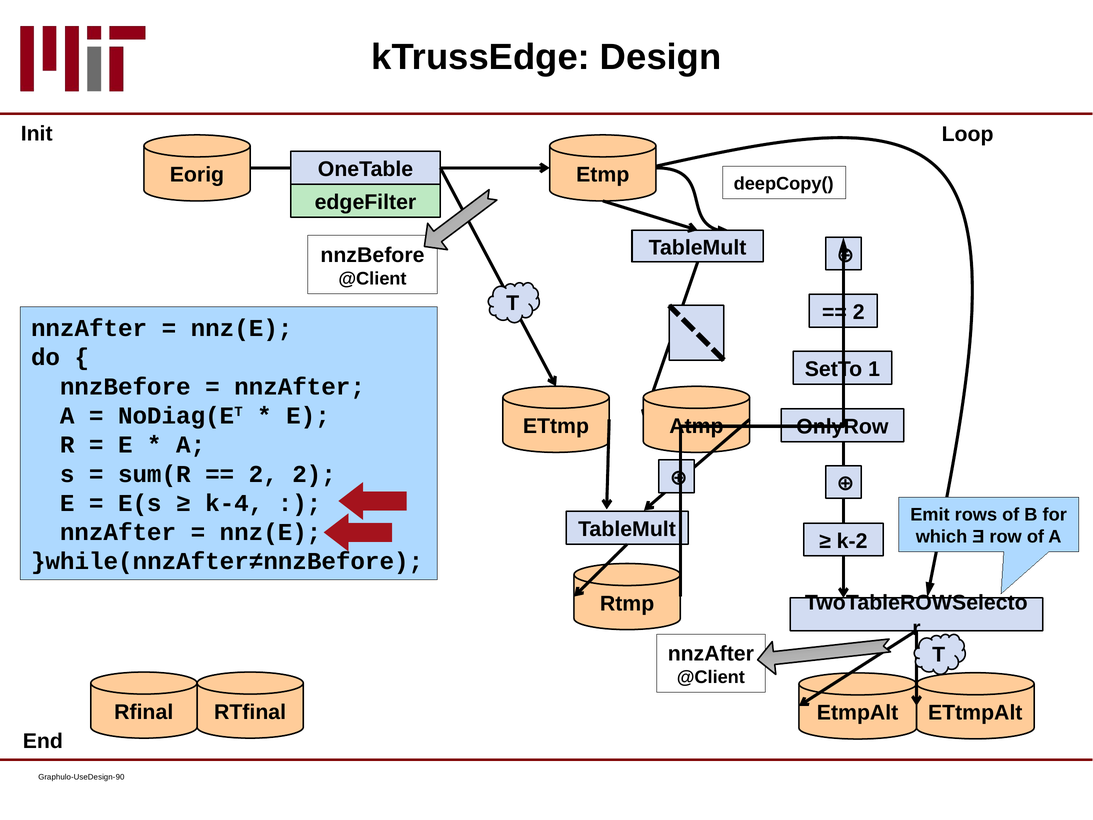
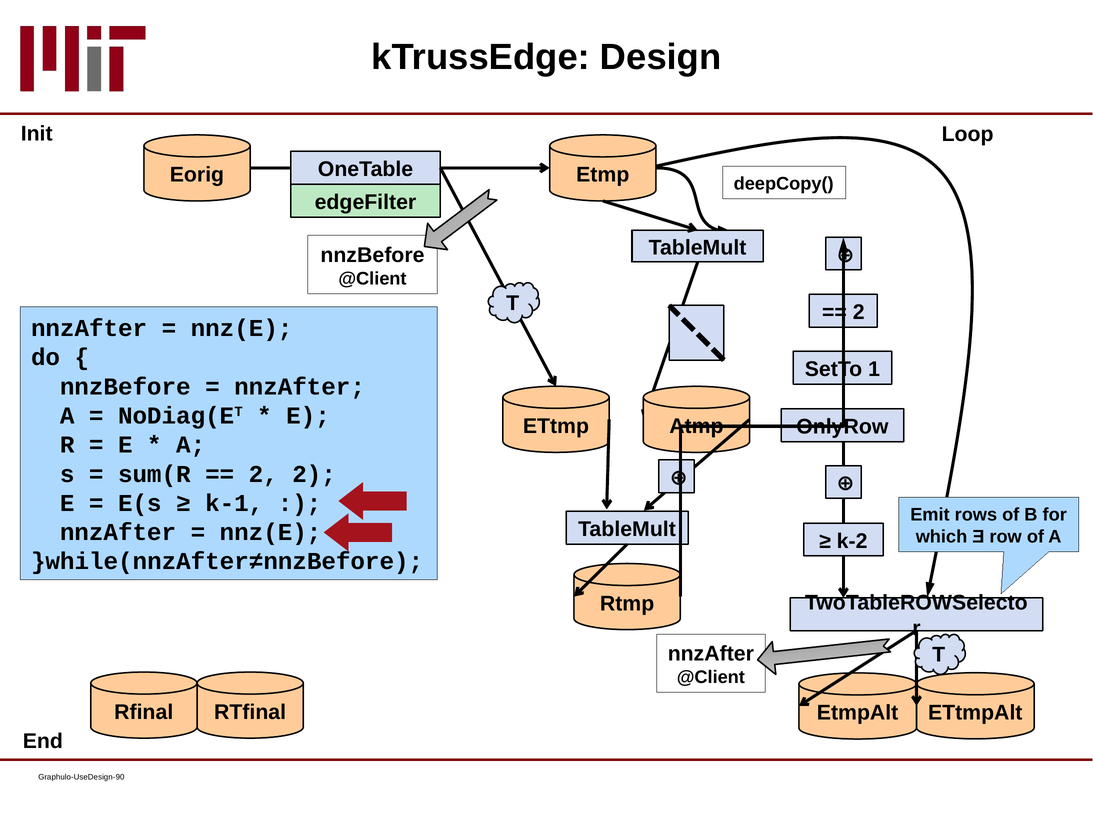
k-4: k-4 -> k-1 (234, 503)
